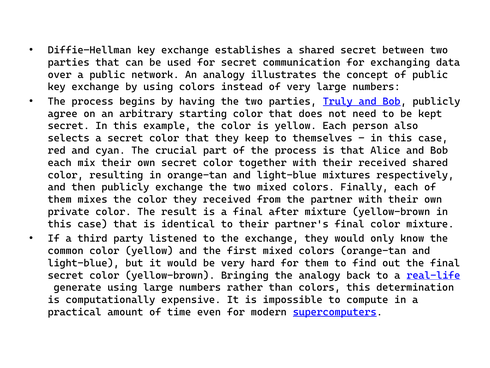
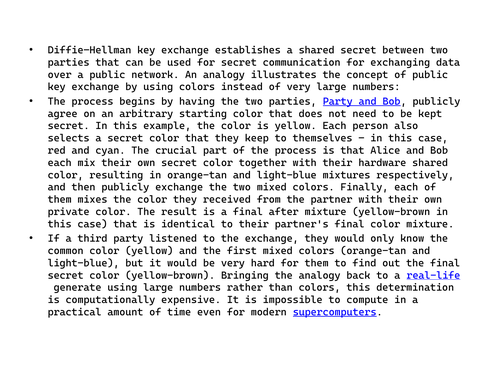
parties Truly: Truly -> Party (338, 101)
their received: received -> hardware (382, 163)
